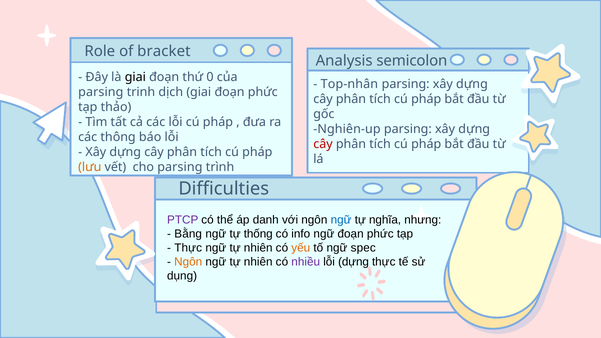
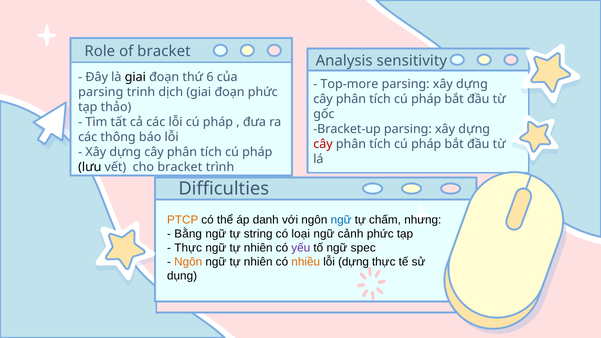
semicolon: semicolon -> sensitivity (412, 61)
0: 0 -> 6 (210, 77)
Top-nhân: Top-nhân -> Top-more (349, 84)
Nghiên-up: Nghiên-up -> Bracket-up (347, 129)
lưu colour: orange -> black (90, 167)
cho parsing: parsing -> bracket (180, 167)
PTCP colour: purple -> orange (183, 220)
nghĩa: nghĩa -> chấm (385, 220)
thống: thống -> string (258, 234)
info: info -> loại (301, 234)
ngữ đoạn: đoạn -> cảnh (351, 234)
yếu colour: orange -> purple (301, 248)
nhiều colour: purple -> orange (306, 262)
